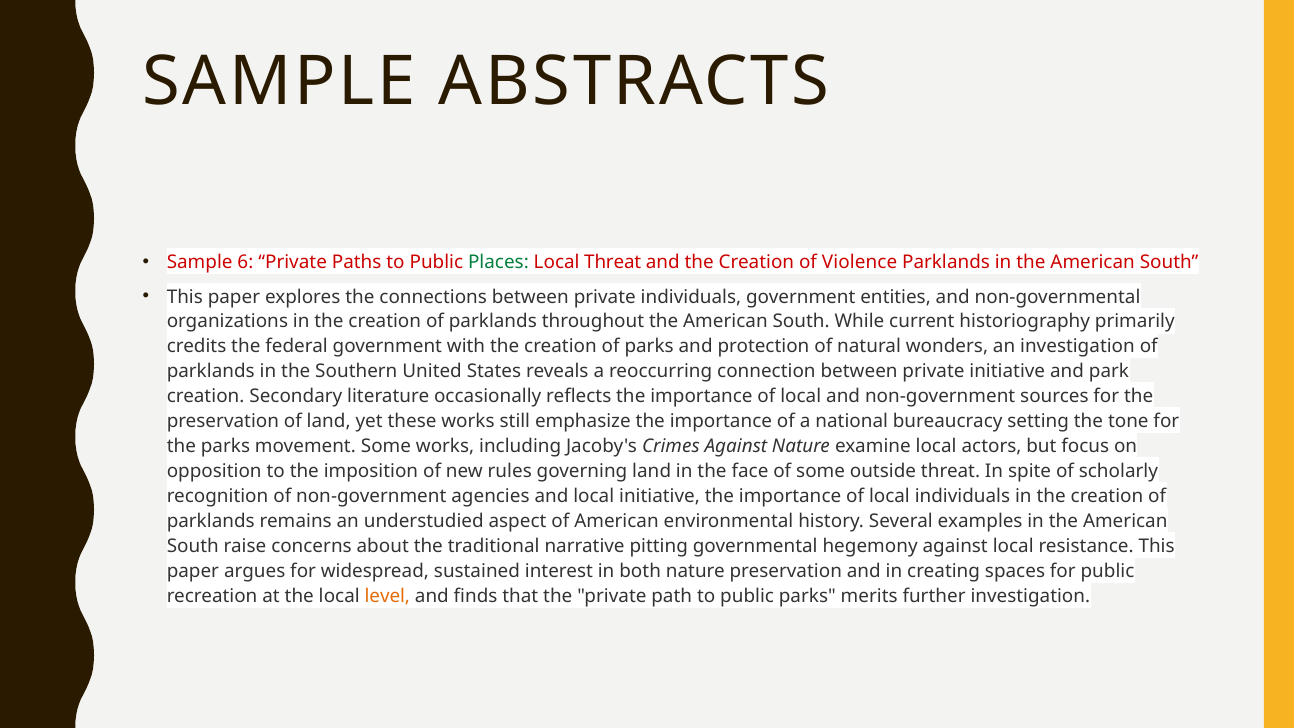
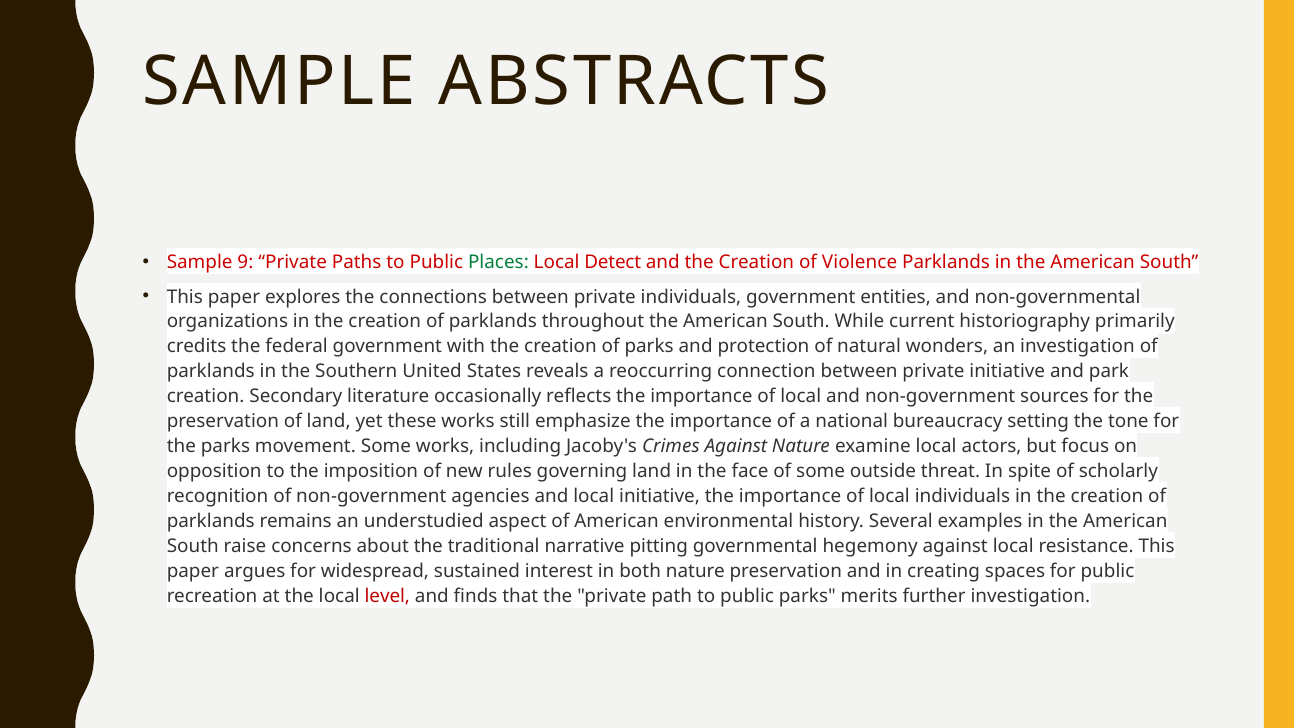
6: 6 -> 9 (245, 262)
Local Threat: Threat -> Detect (613, 262)
level colour: orange -> red (387, 596)
